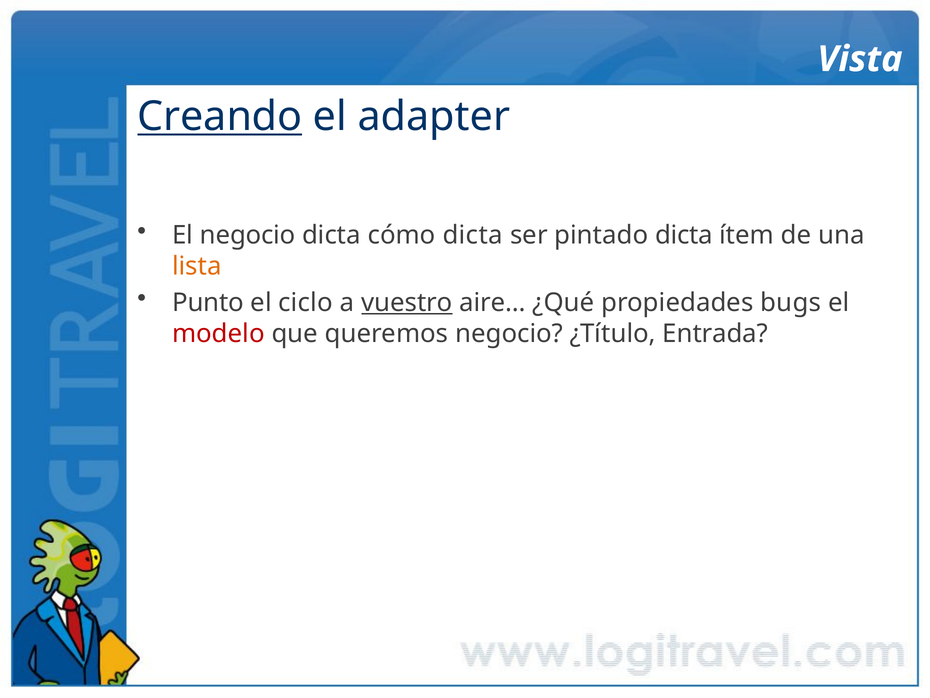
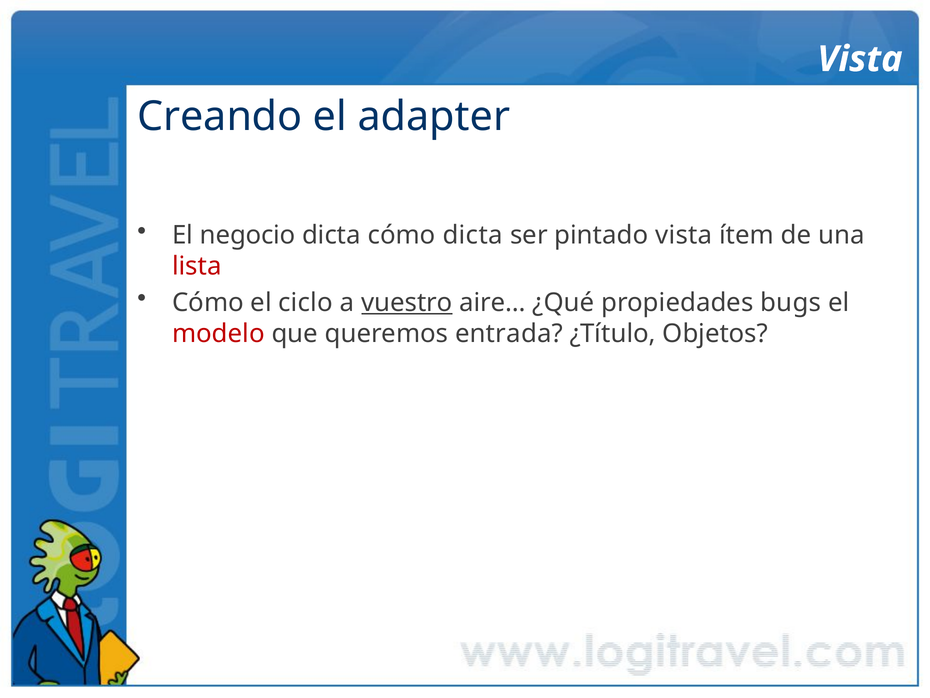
Creando underline: present -> none (220, 117)
pintado dicta: dicta -> vista (684, 235)
lista colour: orange -> red (197, 266)
Punto: Punto -> Cómo (208, 302)
queremos negocio: negocio -> entrada (509, 333)
Entrada: Entrada -> Objetos (715, 333)
